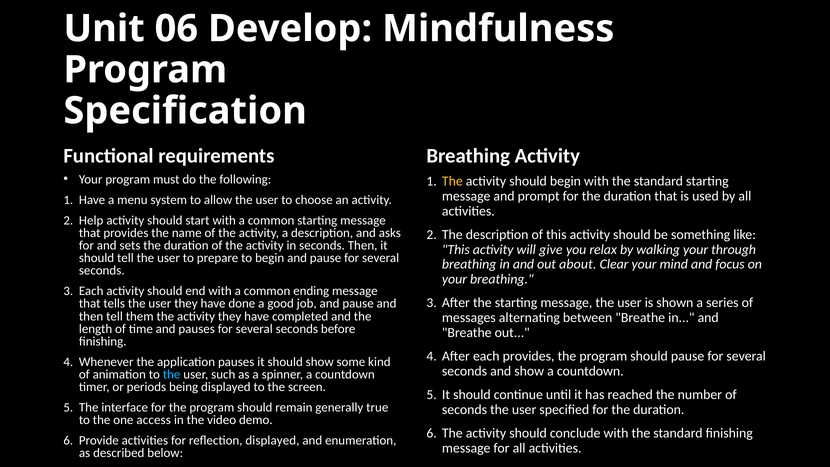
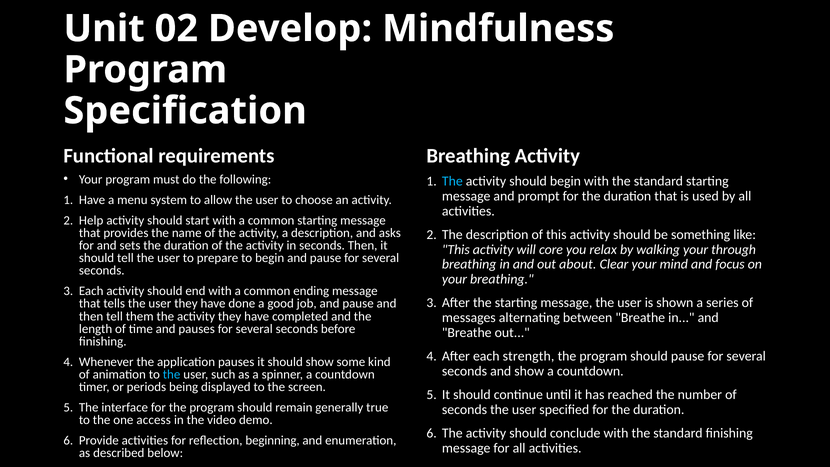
06: 06 -> 02 (176, 29)
The colour: yellow -> light blue (452, 181)
give: give -> core (551, 249)
each provides: provides -> strength (529, 356)
reflection displayed: displayed -> beginning (273, 440)
